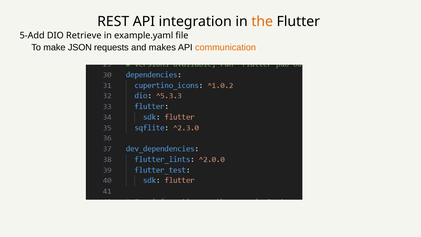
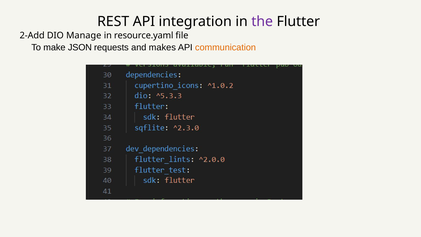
the colour: orange -> purple (262, 22)
5-Add: 5-Add -> 2-Add (32, 36)
Retrieve: Retrieve -> Manage (84, 36)
example.yaml: example.yaml -> resource.yaml (144, 36)
